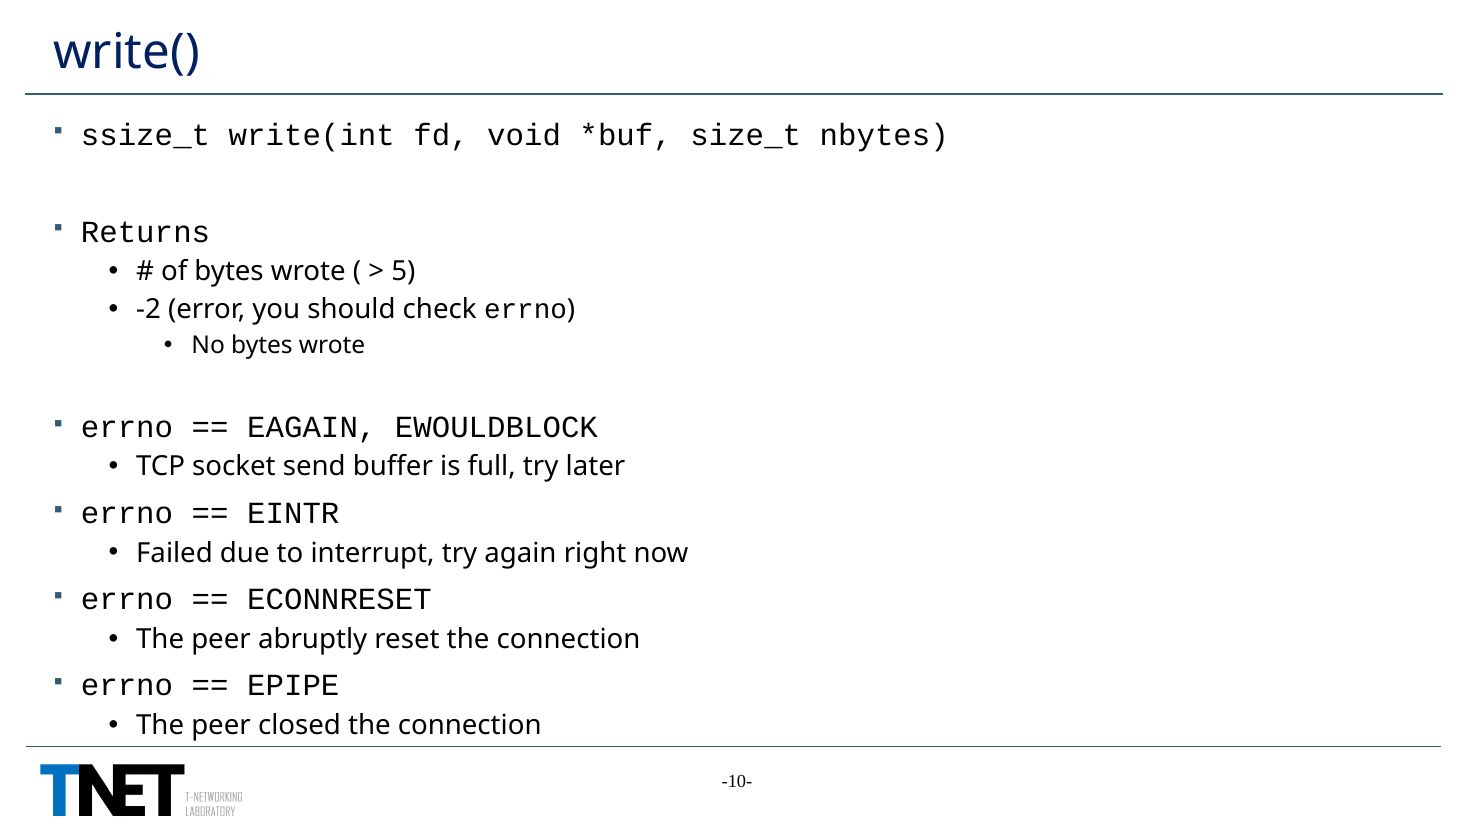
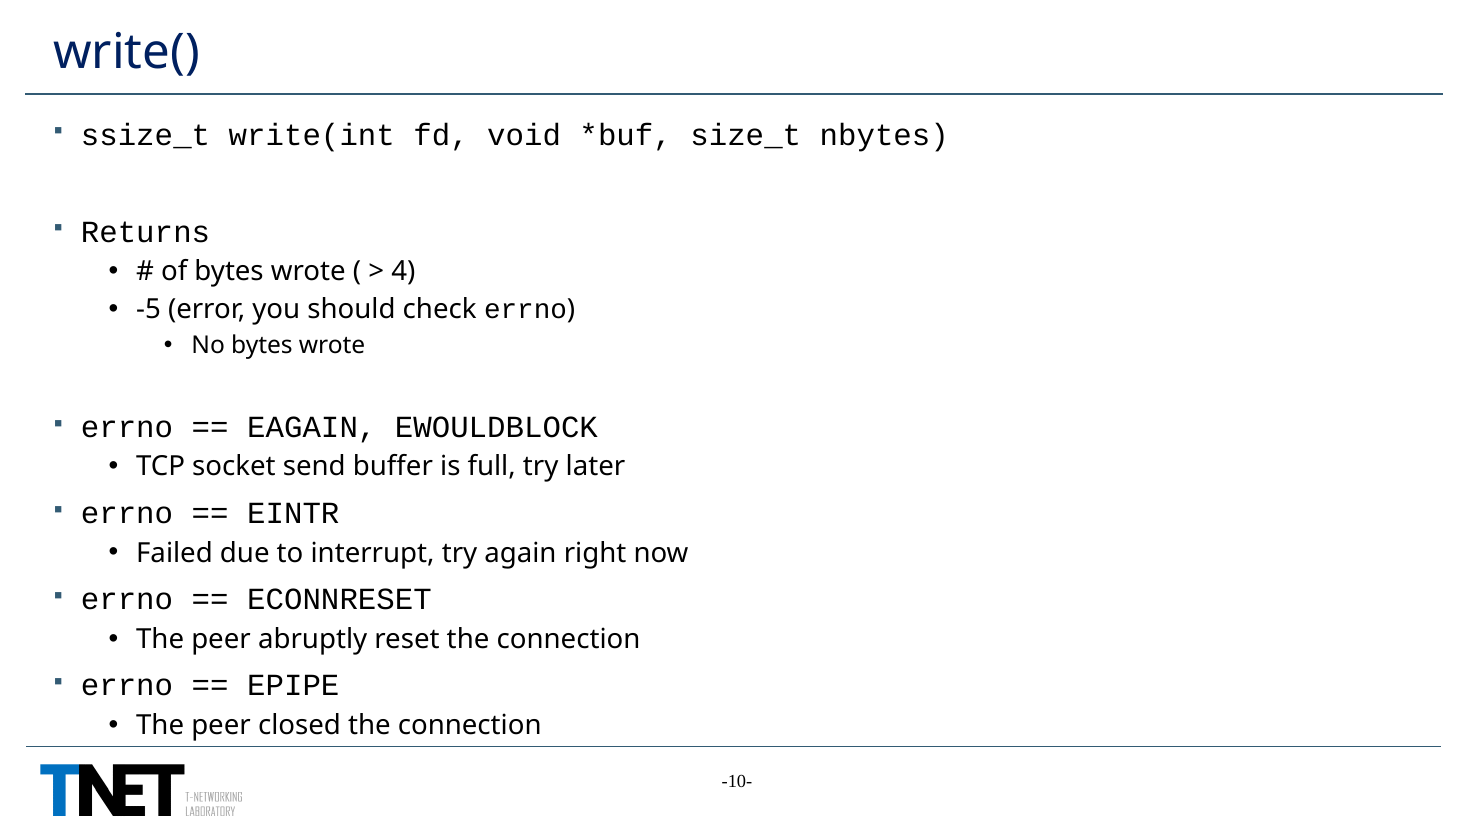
5: 5 -> 4 (403, 272)
-2: -2 -> -5 (149, 309)
